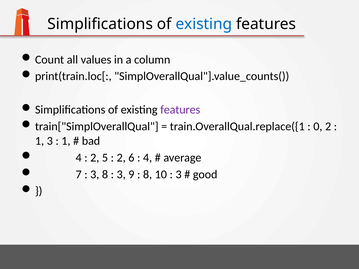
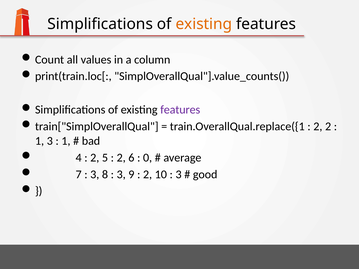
existing colour: blue -> orange (204, 24)
0: 0 -> 2 (318, 127)
4: 4 -> 0 (148, 158)
8: 8 -> 2 (148, 174)
